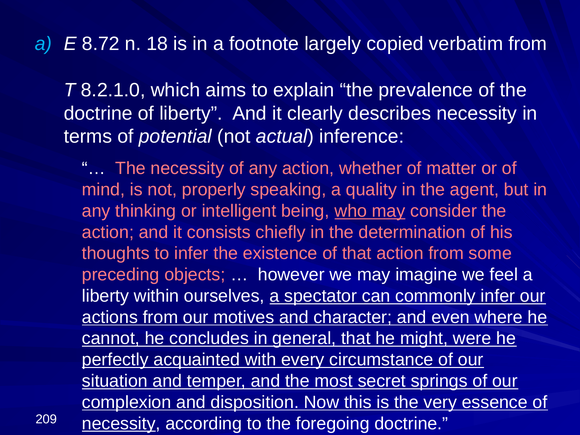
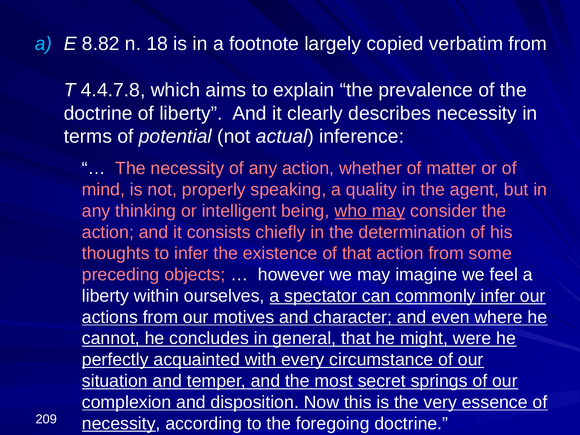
8.72: 8.72 -> 8.82 (101, 44)
8.2.1.0: 8.2.1.0 -> 4.4.7.8 (113, 90)
